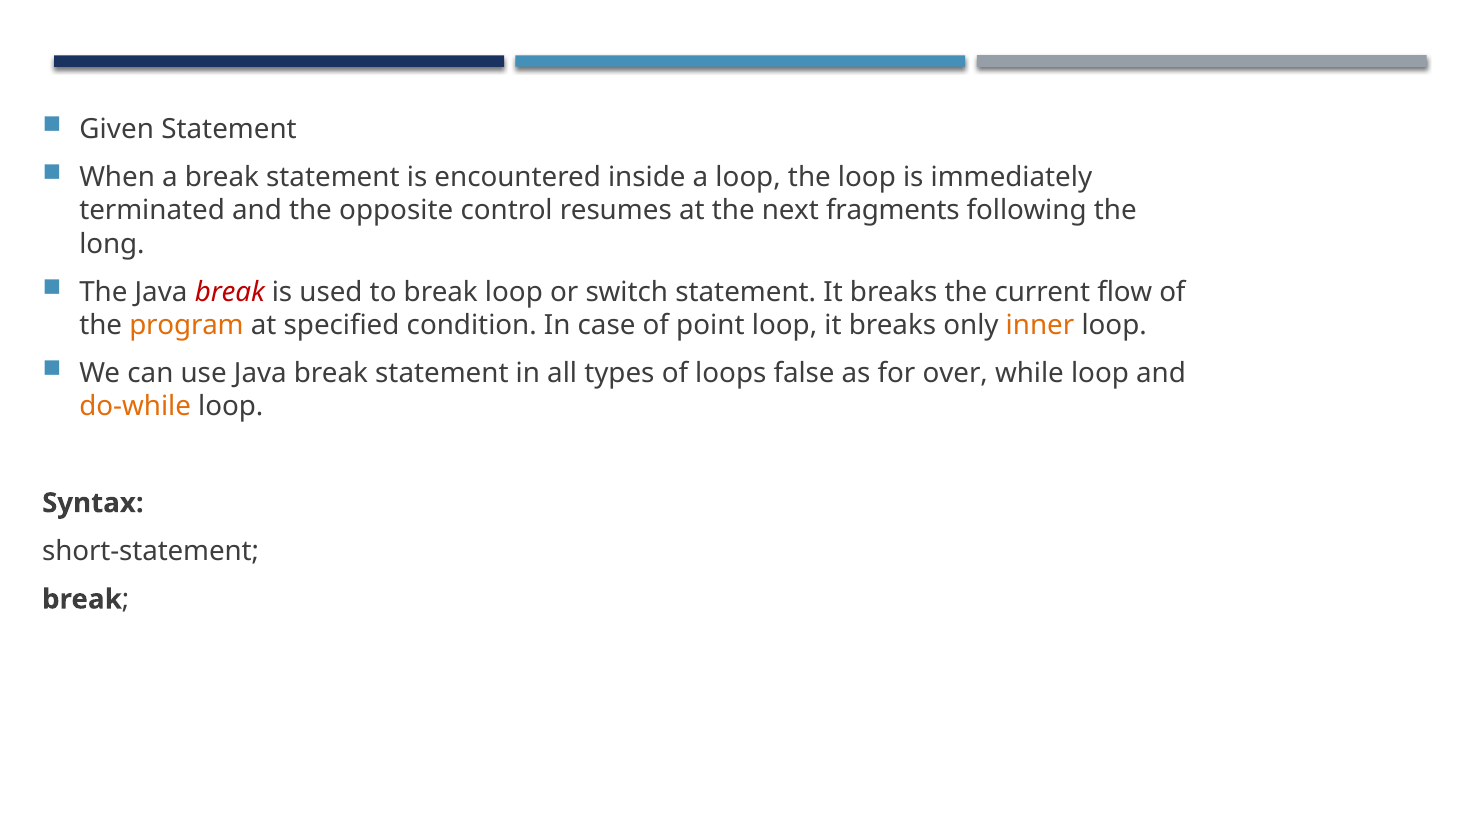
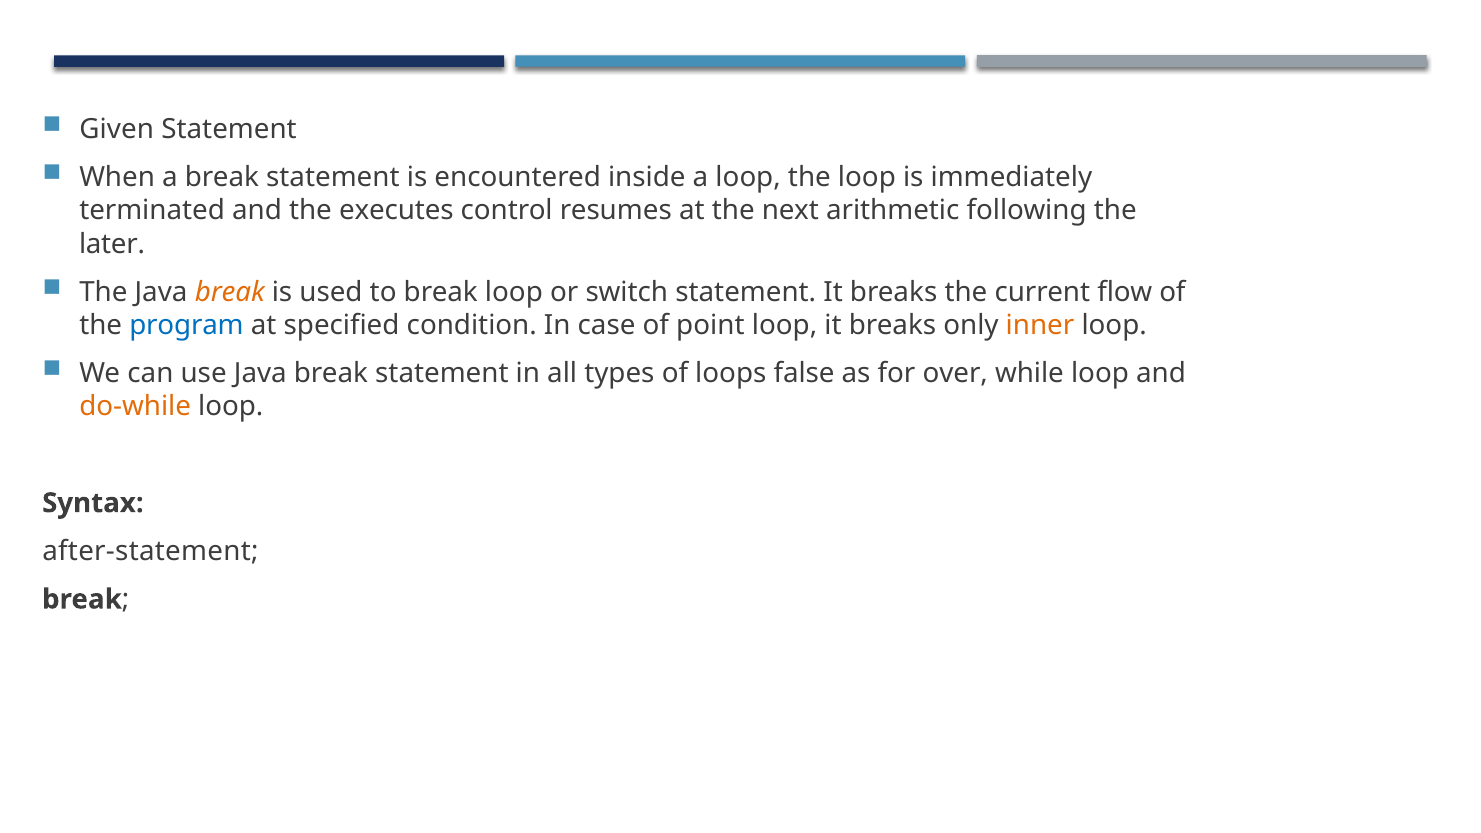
opposite: opposite -> executes (396, 211)
fragments: fragments -> arithmetic (893, 211)
long: long -> later (112, 244)
break colour: red -> orange (230, 292)
program colour: orange -> blue (186, 325)
short-statement: short-statement -> after-statement (150, 551)
